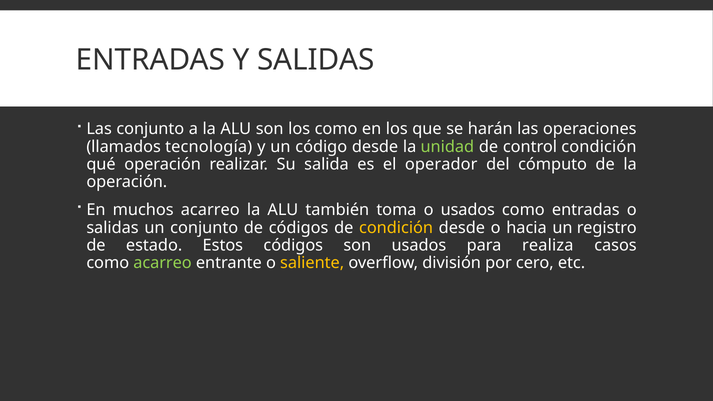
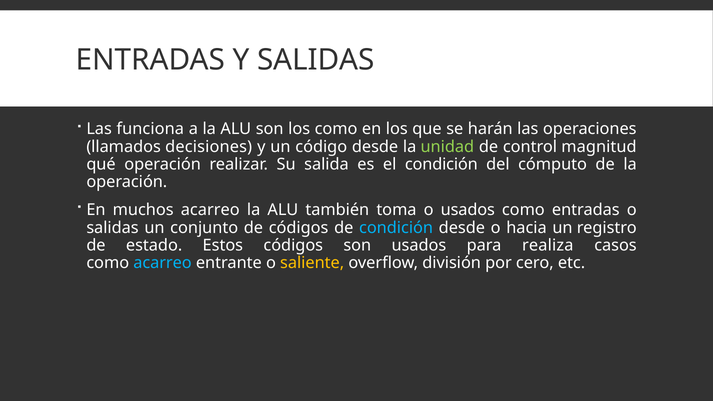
Las conjunto: conjunto -> funciona (150, 129)
tecnología: tecnología -> decisiones (209, 147)
control condición: condición -> magnitud (599, 147)
el operador: operador -> condición (441, 164)
condición colour: yellow -> light blue (396, 228)
acarreo colour: light green -> light blue (163, 263)
